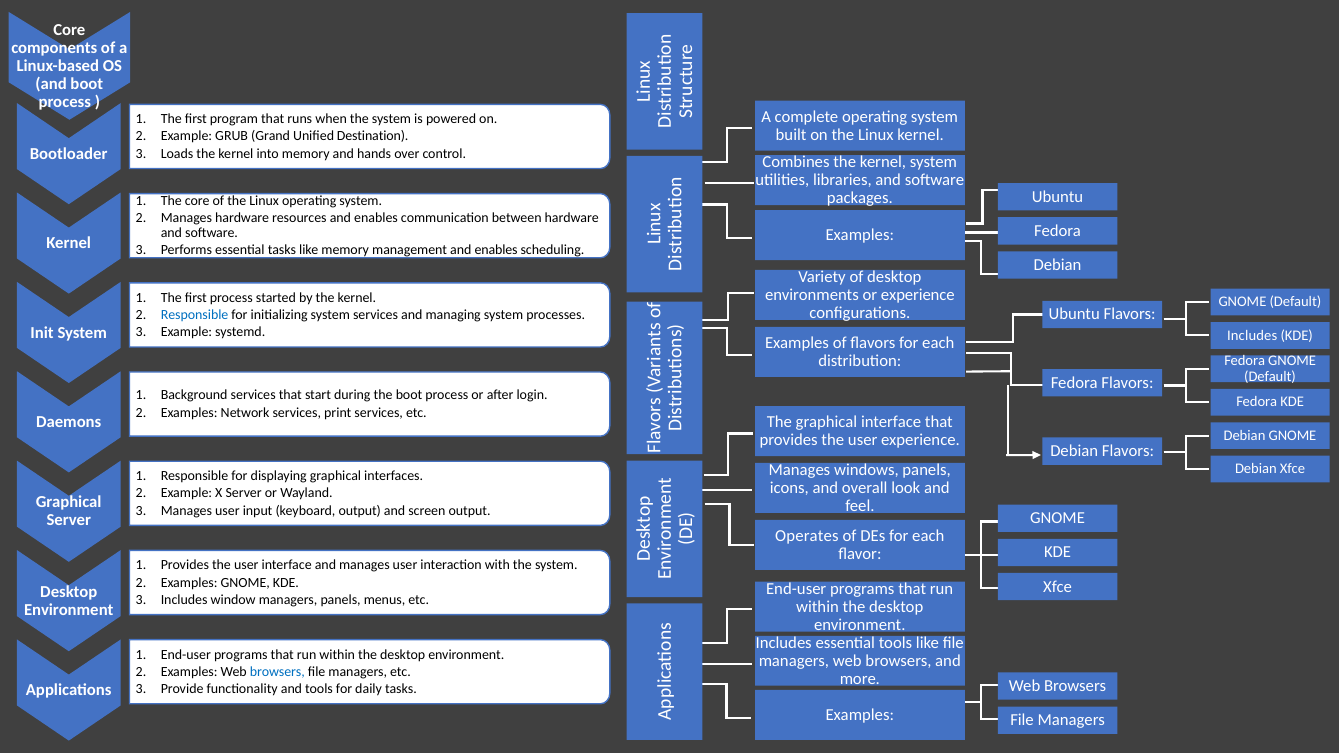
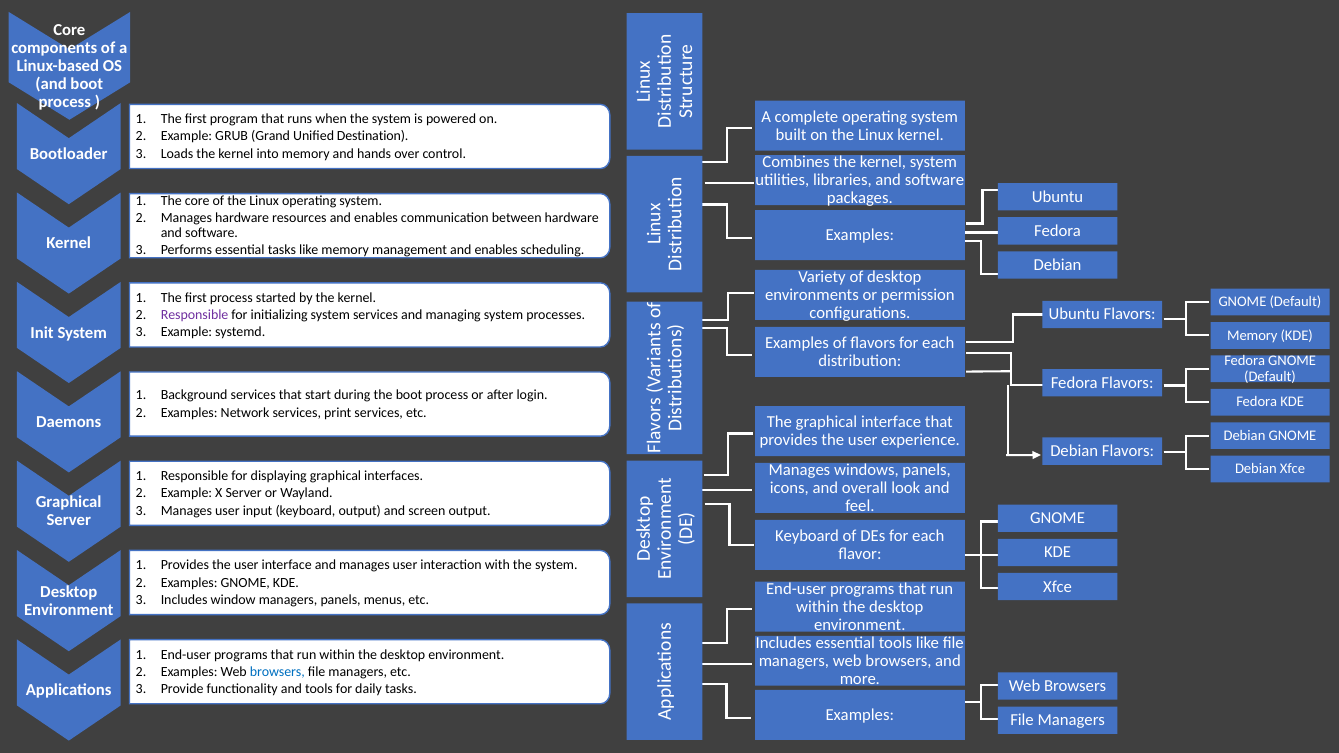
or experience: experience -> permission (918, 295)
Responsible colour: blue -> purple (195, 315)
Includes: Includes -> Memory (1252, 335)
Operates: Operates -> Keyboard (807, 536)
